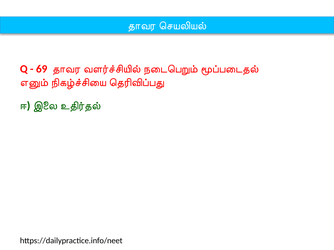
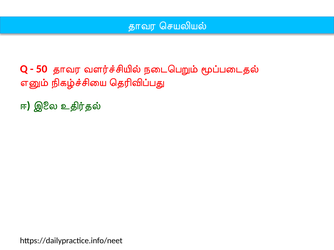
69: 69 -> 50 (42, 69)
